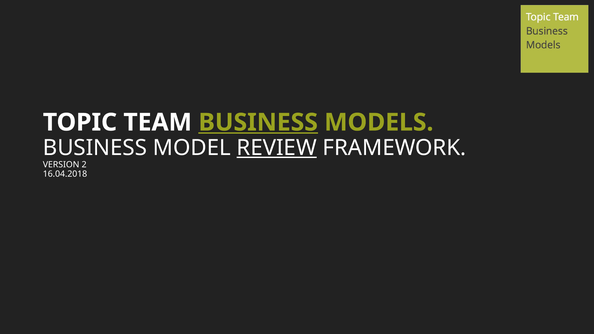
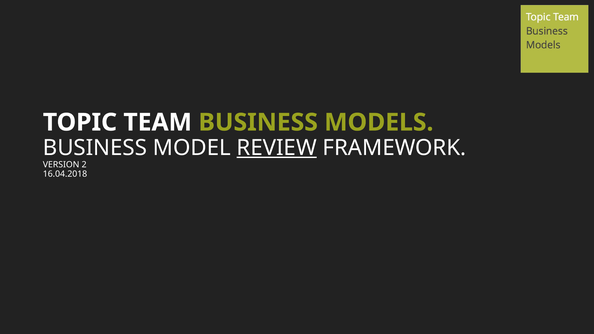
BUSINESS underline: present -> none (258, 122)
